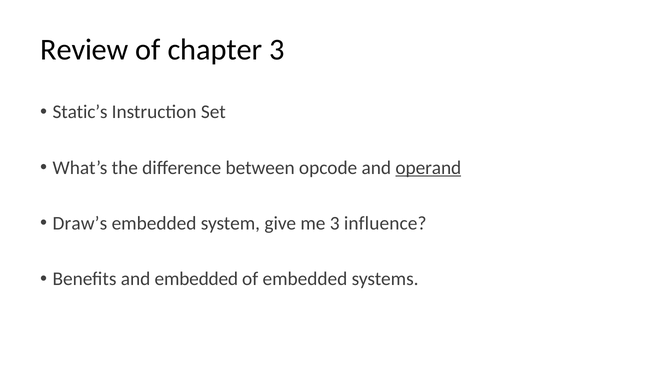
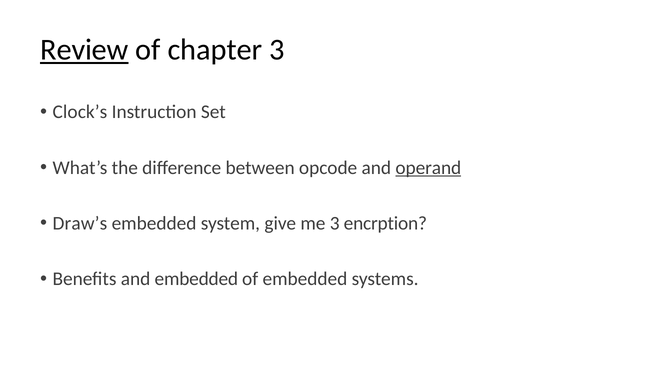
Review underline: none -> present (84, 50)
Static’s: Static’s -> Clock’s (80, 112)
influence: influence -> encrption (385, 223)
